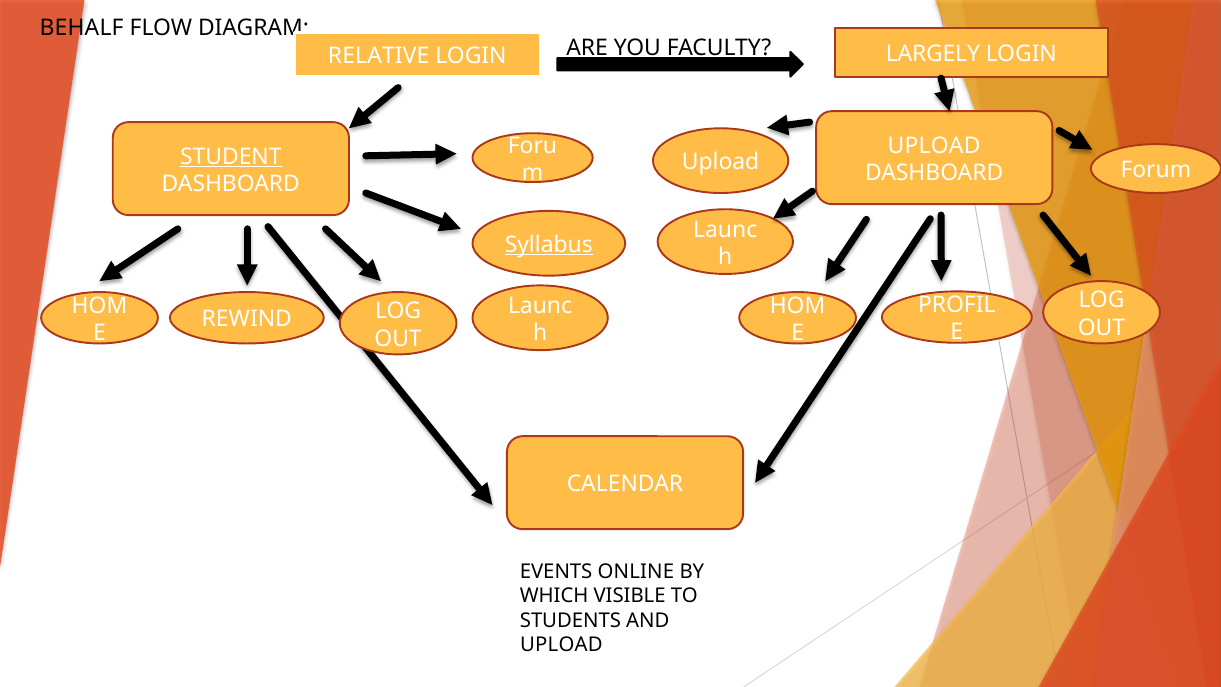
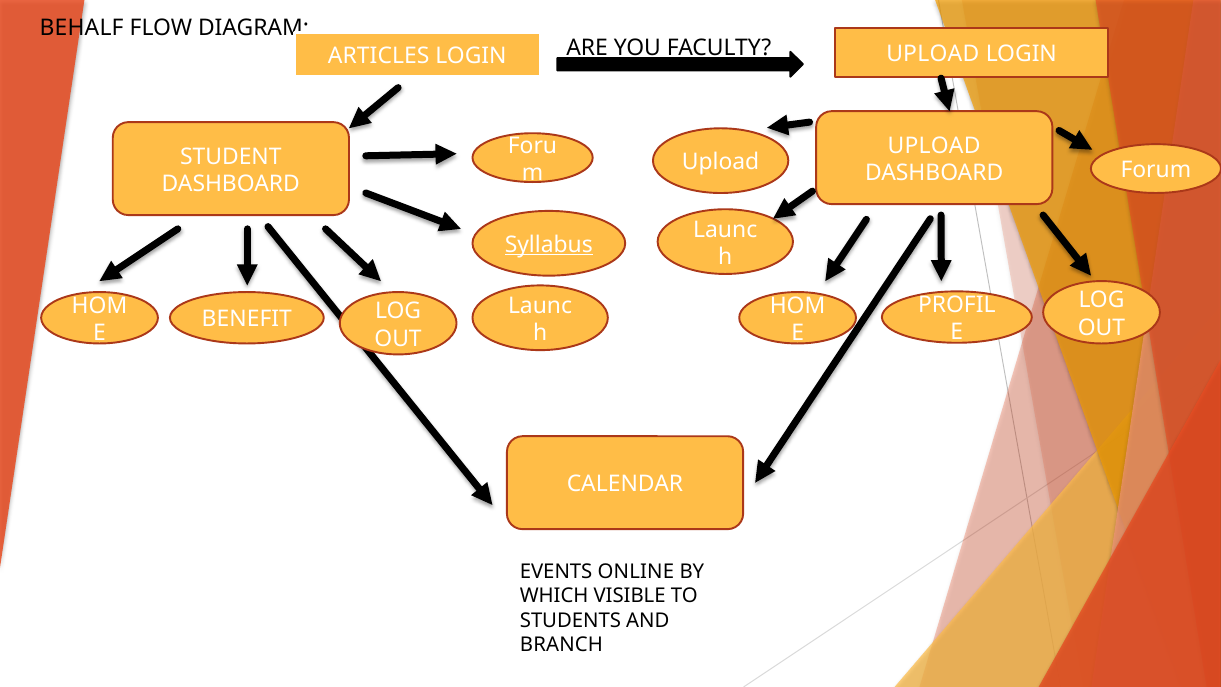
RELATIVE: RELATIVE -> ARTICLES (379, 56)
LOGIN LARGELY: LARGELY -> UPLOAD (933, 54)
STUDENT underline: present -> none (231, 156)
REWIND: REWIND -> BENEFIT (247, 319)
UPLOAD: UPLOAD -> BRANCH (561, 645)
